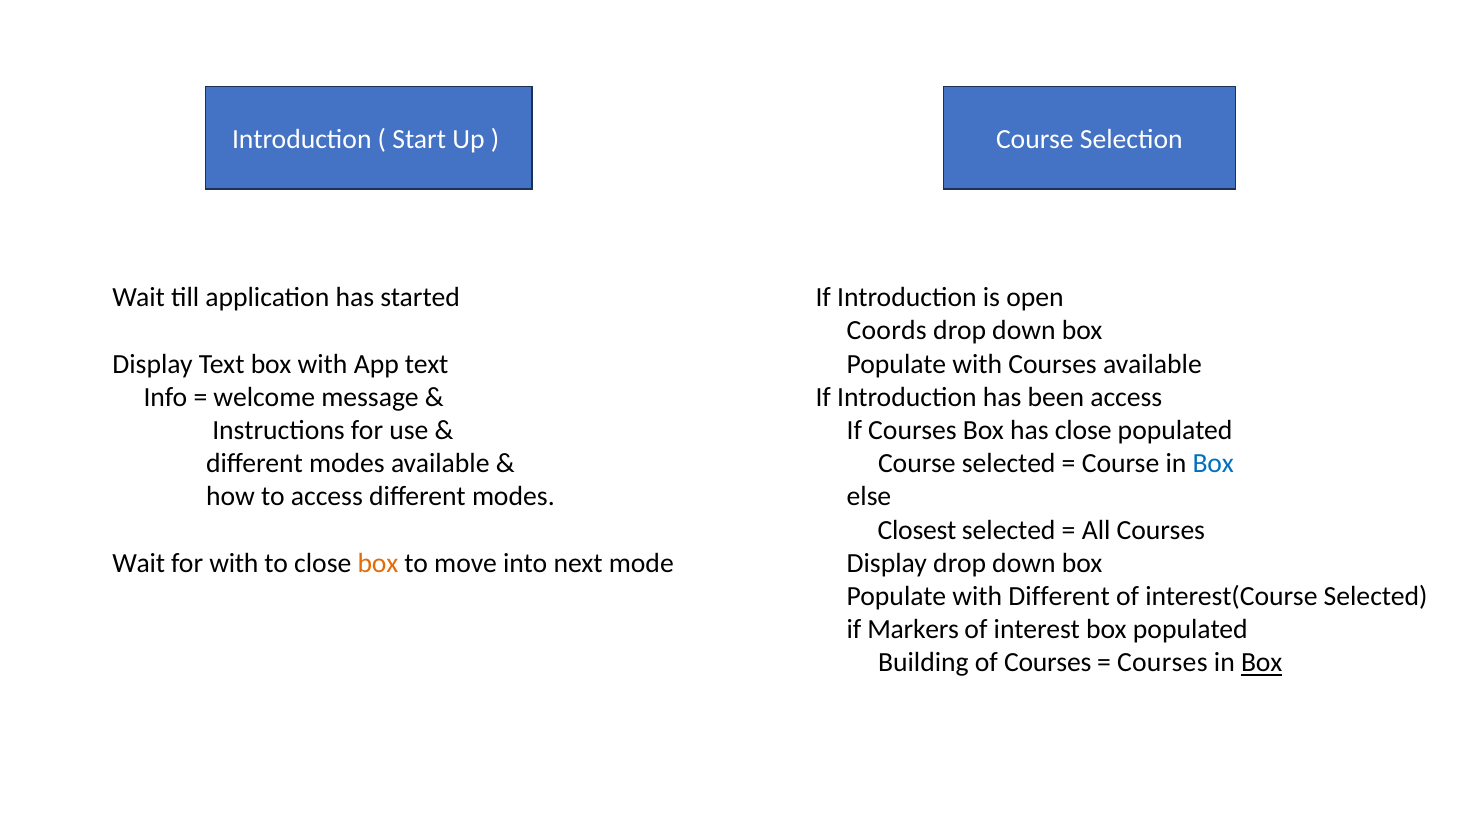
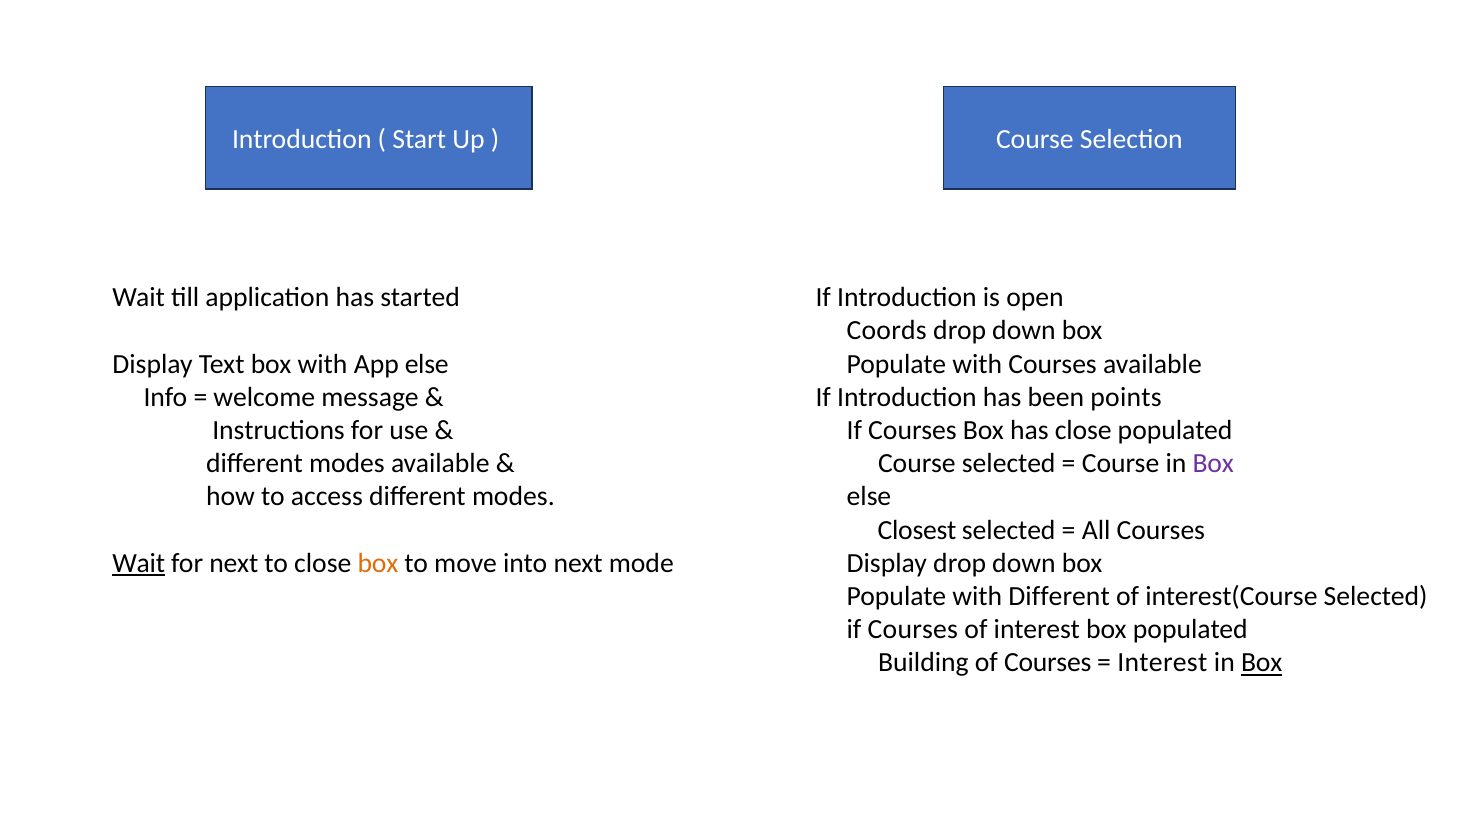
App text: text -> else (427, 364)
been access: access -> points (1126, 397)
Box colour: blue -> purple (1213, 464)
Wait underline: none -> present (139, 563)
for with: with -> next (234, 563)
Markers: Markers -> Courses (913, 630)
Courses: Courses -> Interest (1162, 663)
